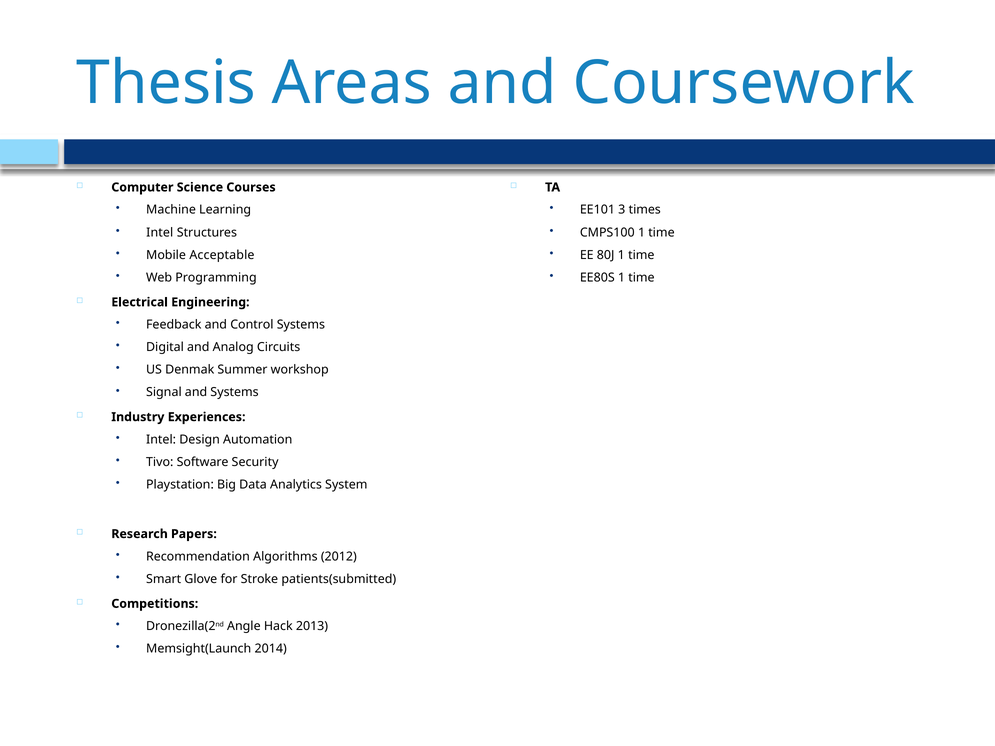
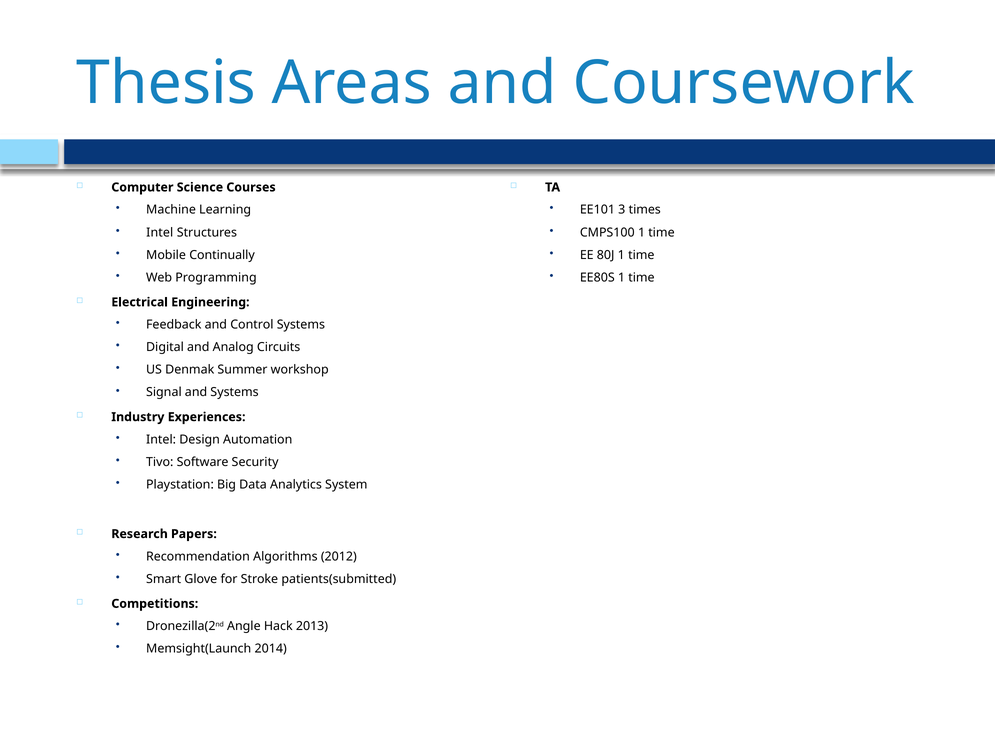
Acceptable: Acceptable -> Continually (222, 255)
